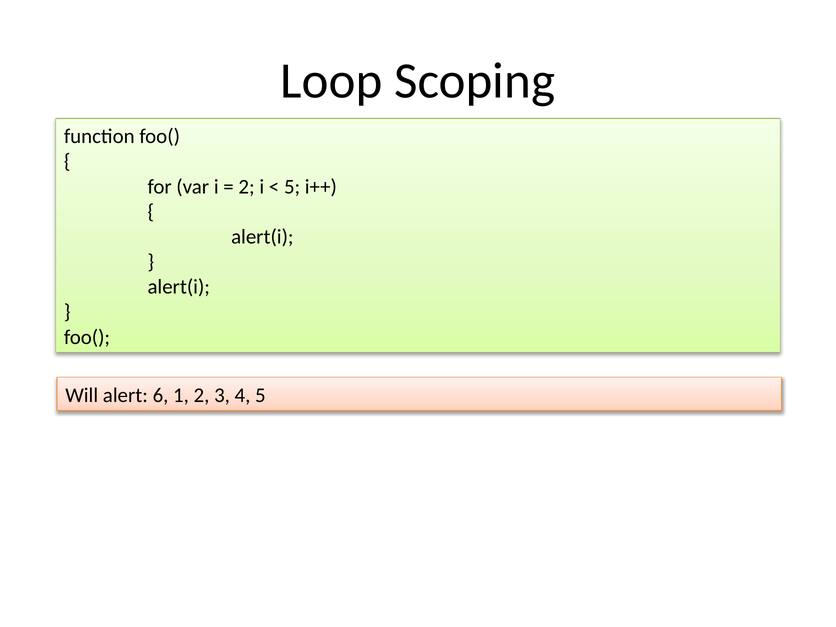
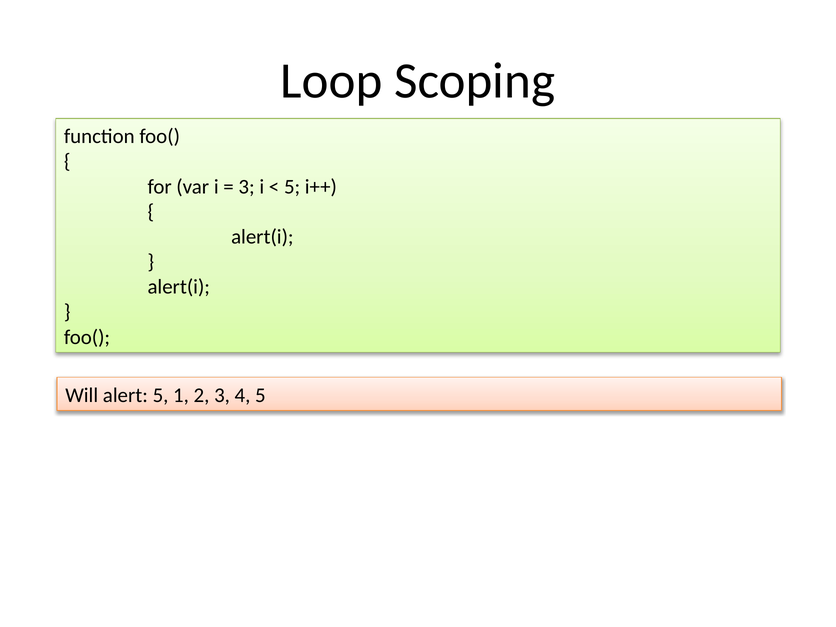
2: 2 -> 3 (246, 187)
alert 6: 6 -> 5 (161, 395)
